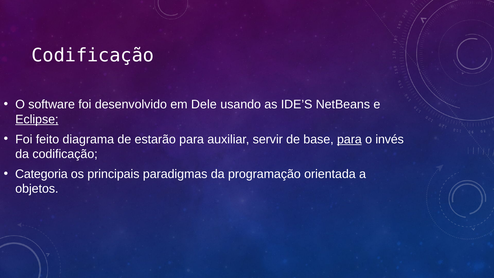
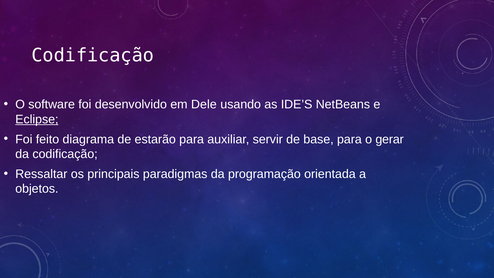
para underline: present -> none (349, 139)
invés: invés -> gerar (390, 139)
Categoria: Categoria -> Ressaltar (41, 174)
